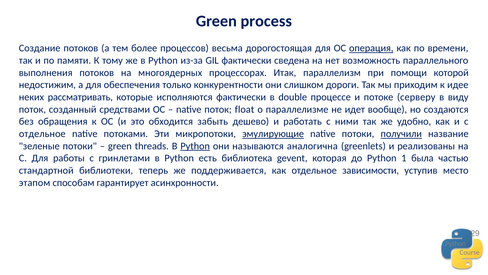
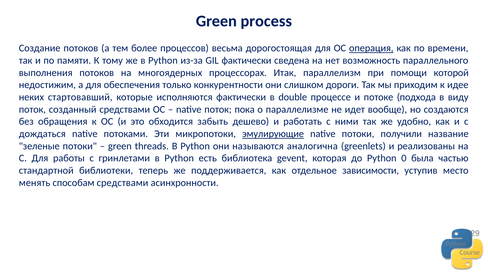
рассматривать: рассматривать -> стартовавший (80, 97)
серверу: серверу -> подхода (416, 97)
float: float -> пока (245, 109)
отдельное: отдельное -> дождаться (42, 134)
получили underline: present -> none (401, 134)
Python underline: present -> none (195, 146)
1: 1 -> 0 (404, 158)
этапом: этапом -> менять (35, 182)
способам гарантирует: гарантирует -> средствами (123, 182)
